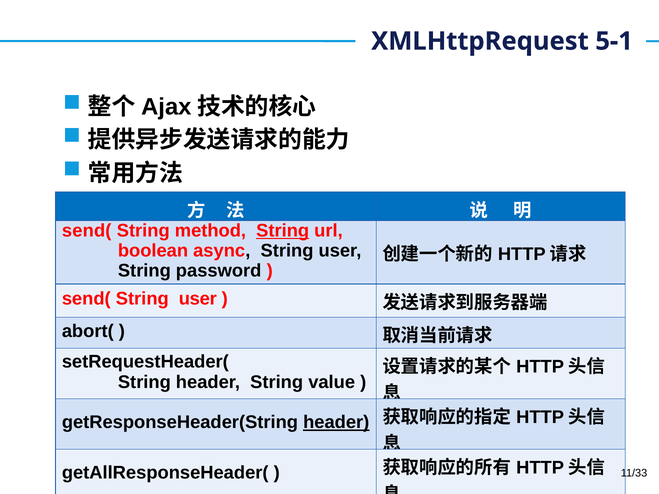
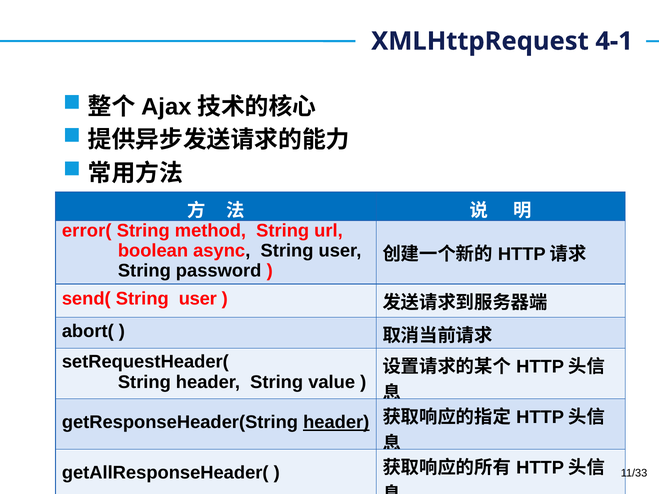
5-1: 5-1 -> 4-1 (614, 41)
send(: send( -> error( (87, 231)
String underline: present -> none (283, 231)
